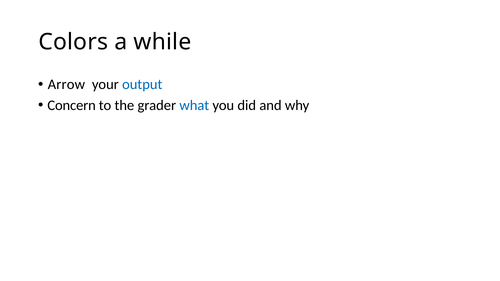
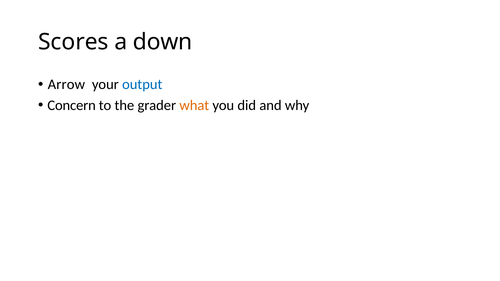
Colors: Colors -> Scores (73, 42)
while: while -> down (163, 42)
what colour: blue -> orange (194, 106)
